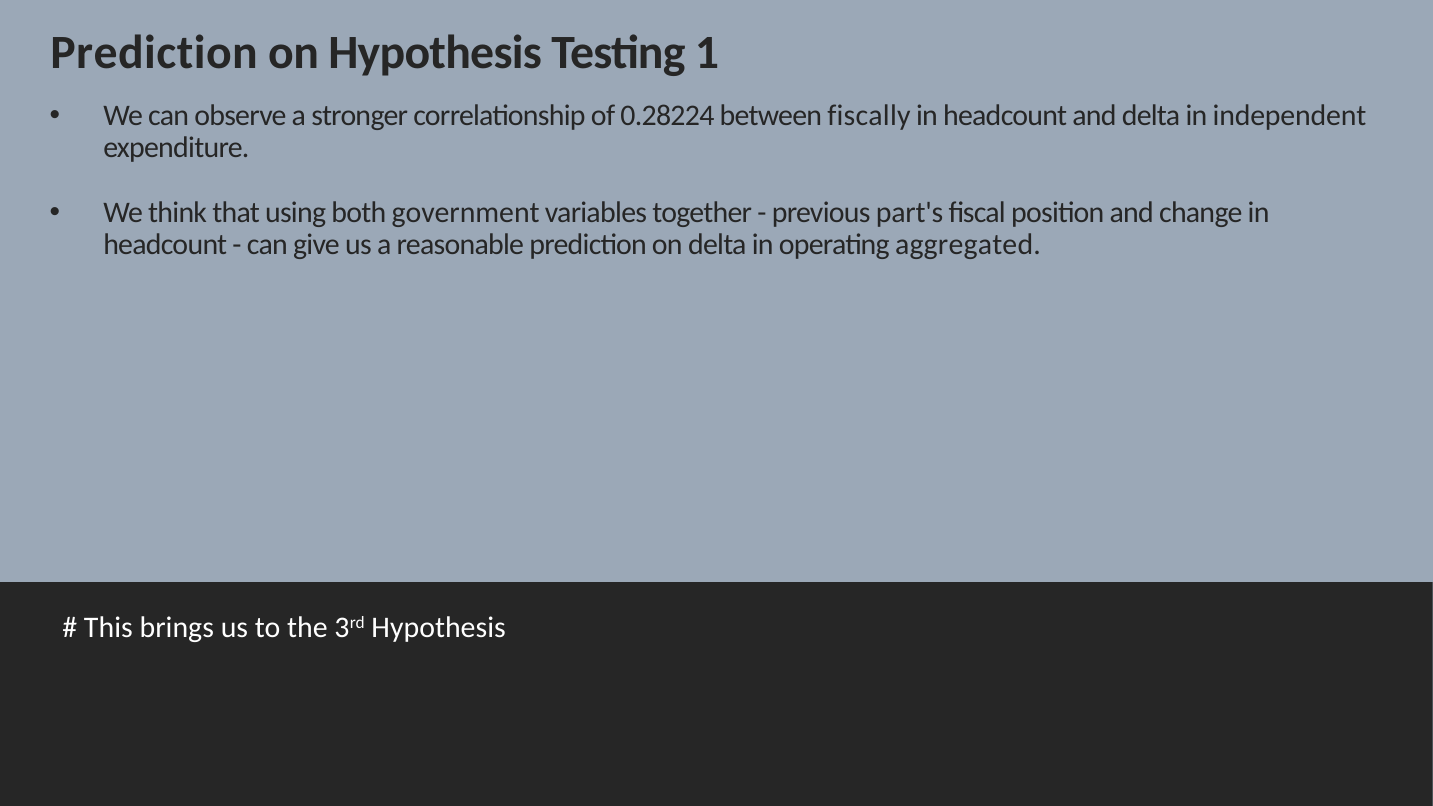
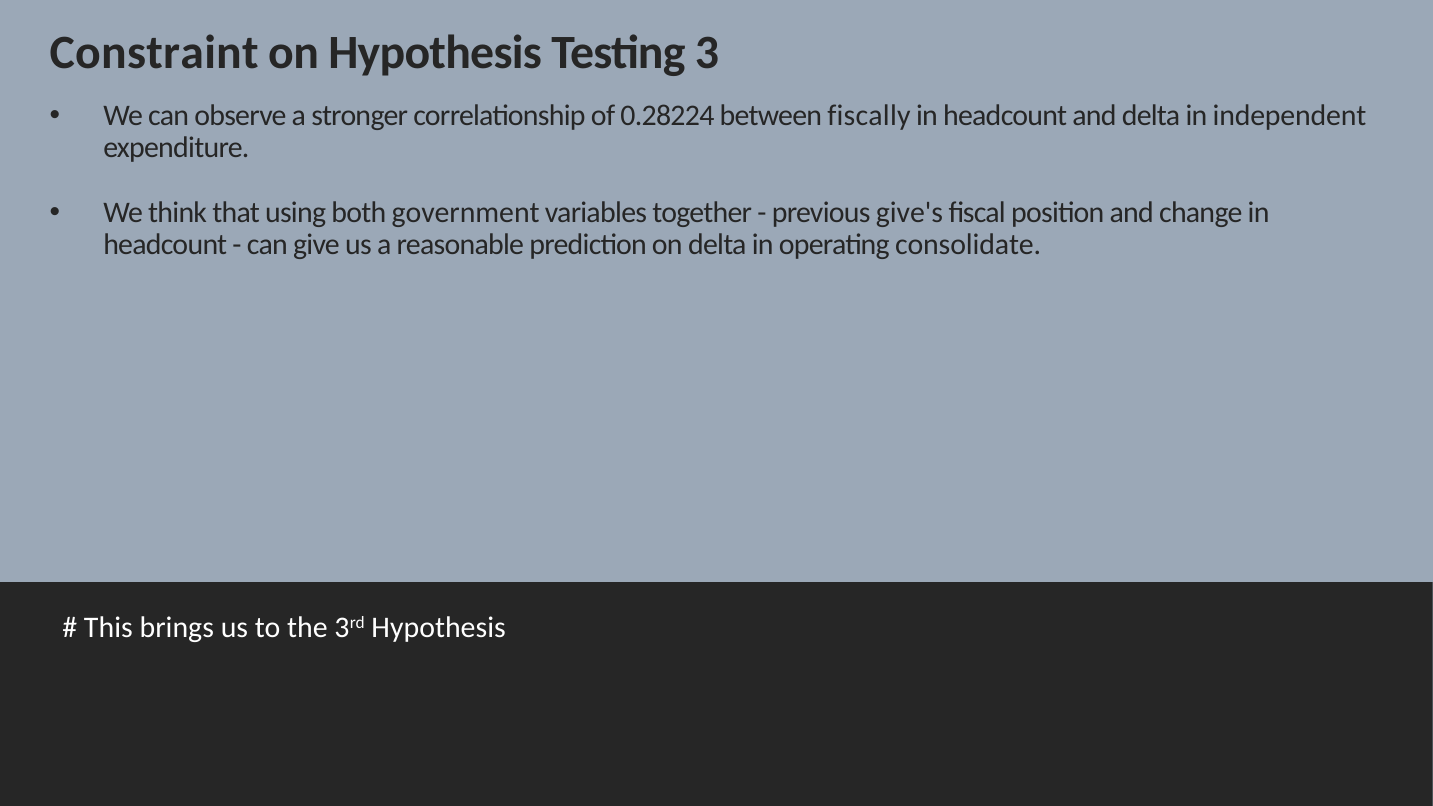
Prediction: Prediction -> Constraint (154, 53)
1: 1 -> 3 (707, 53)
part's: part's -> give's (909, 213)
aggregated: aggregated -> consolidate (968, 245)
